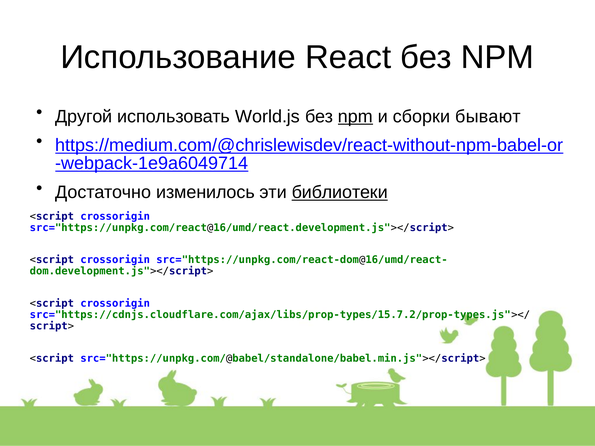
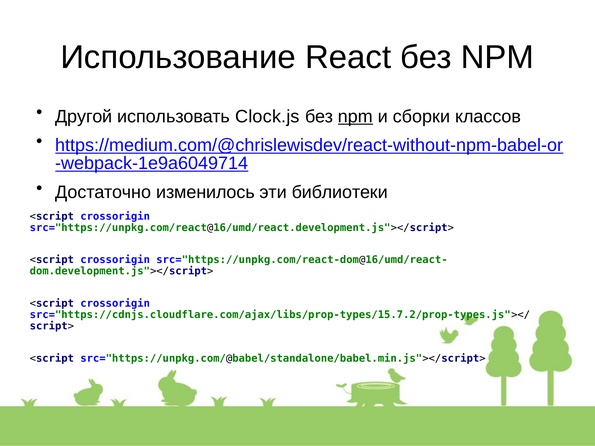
World.js: World.js -> Clock.js (267, 116)
бывают: бывают -> классов (488, 116)
библиотеки underline: present -> none (340, 192)
